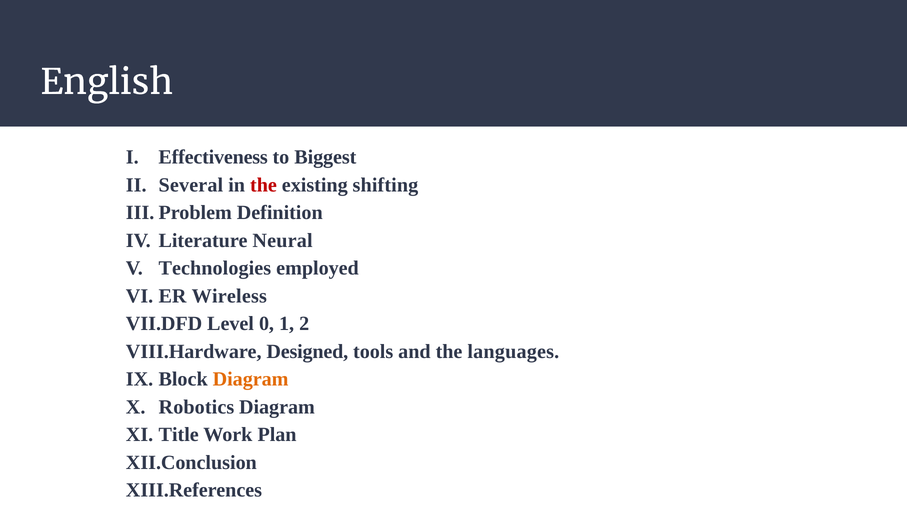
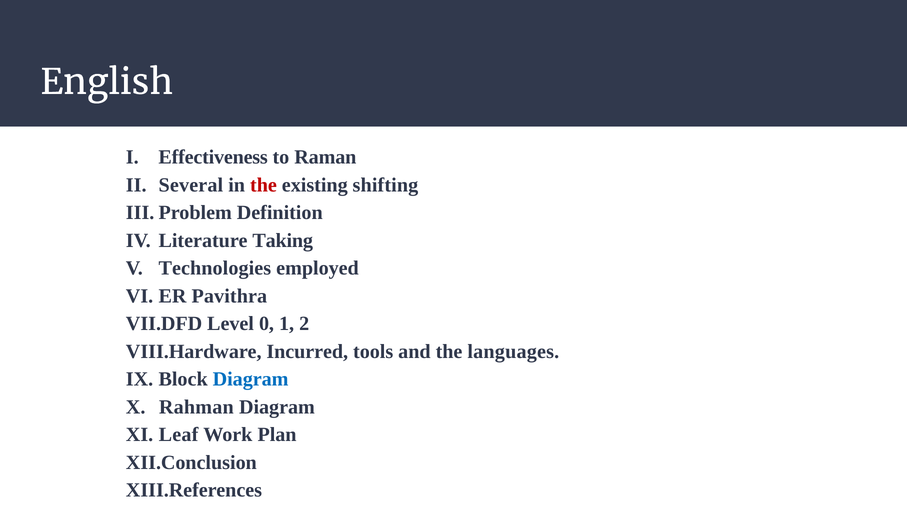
Biggest: Biggest -> Raman (325, 157)
Neural: Neural -> Taking (283, 240)
Wireless: Wireless -> Pavithra (229, 296)
Designed: Designed -> Incurred (307, 352)
Diagram colour: orange -> blue (251, 379)
Robotics: Robotics -> Rahman (196, 407)
Title: Title -> Leaf (179, 435)
